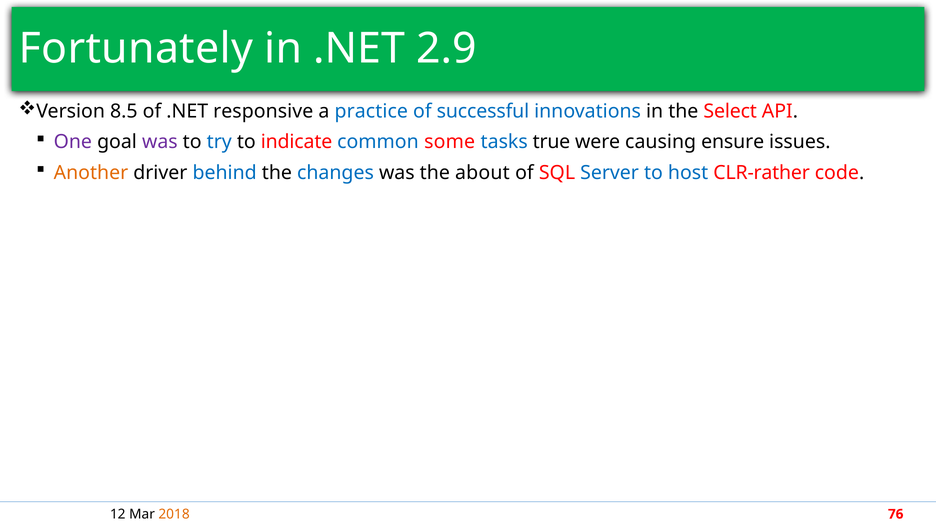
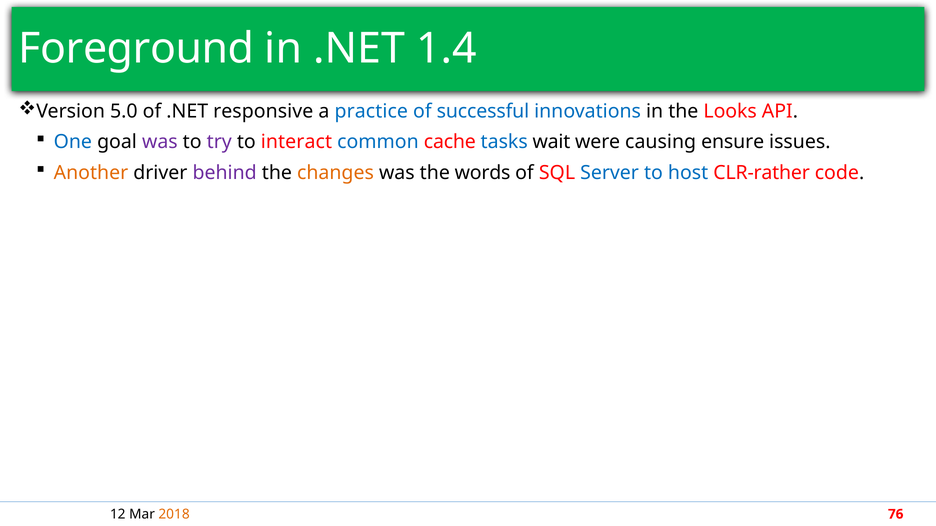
Fortunately: Fortunately -> Foreground (136, 49)
2.9: 2.9 -> 1.4 (446, 49)
8.5: 8.5 -> 5.0 (124, 111)
Select: Select -> Looks (730, 111)
One colour: purple -> blue (73, 142)
try colour: blue -> purple (219, 142)
indicate: indicate -> interact (296, 142)
some: some -> cache (450, 142)
true: true -> wait (551, 142)
behind colour: blue -> purple (225, 173)
changes colour: blue -> orange (335, 173)
about: about -> words (483, 173)
